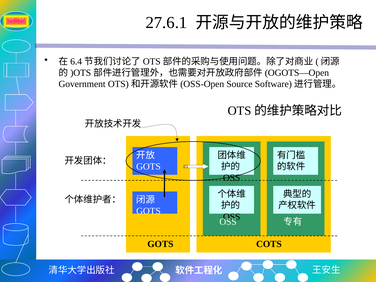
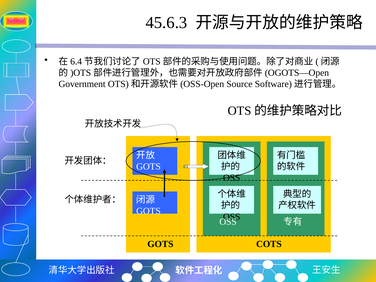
27.6.1: 27.6.1 -> 45.6.3 (166, 23)
